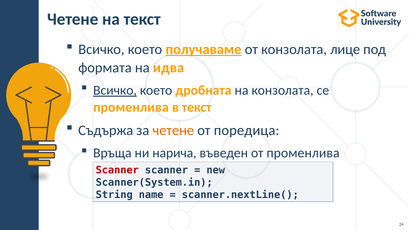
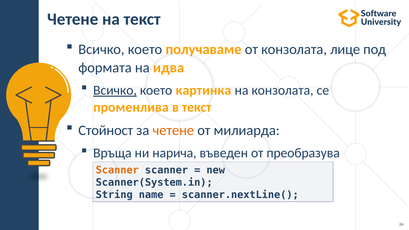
получаваме underline: present -> none (204, 49)
дробната: дробната -> картинка (203, 90)
Съдържа: Съдържа -> Стойност (106, 130)
поредица: поредица -> милиарда (247, 130)
от променлива: променлива -> преобразува (303, 153)
Scanner colour: red -> orange (117, 170)
